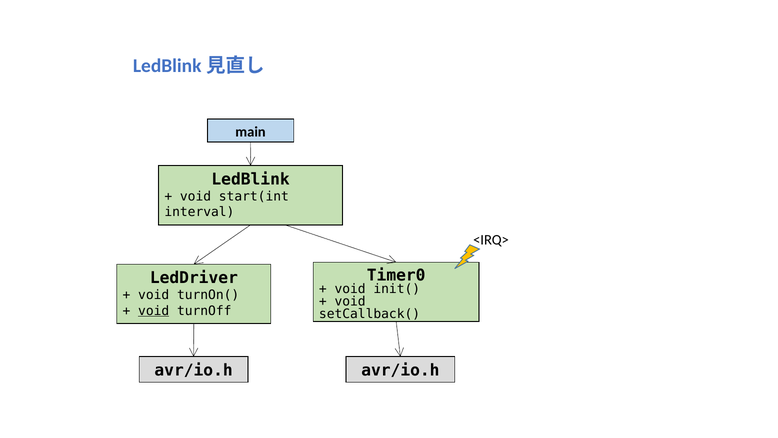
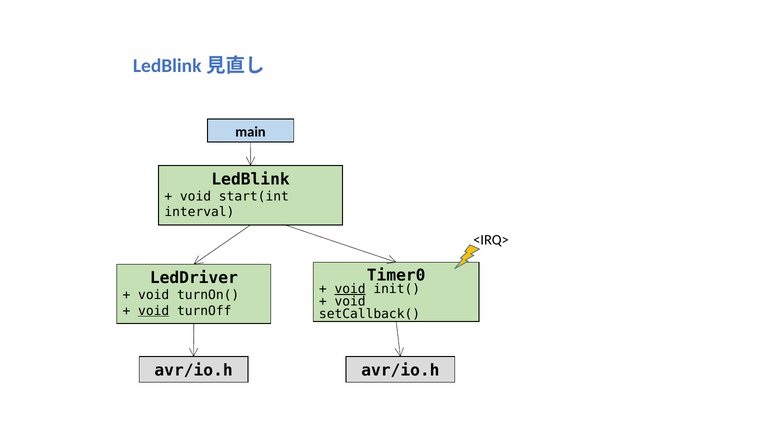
void underline: none -> present (350, 289)
